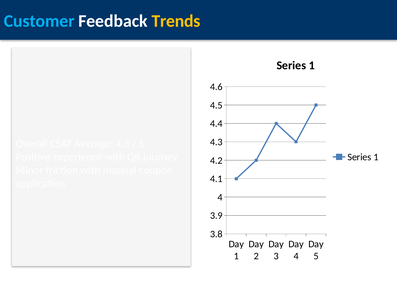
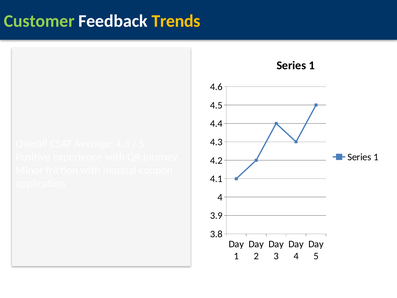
Customer colour: light blue -> light green (39, 21)
